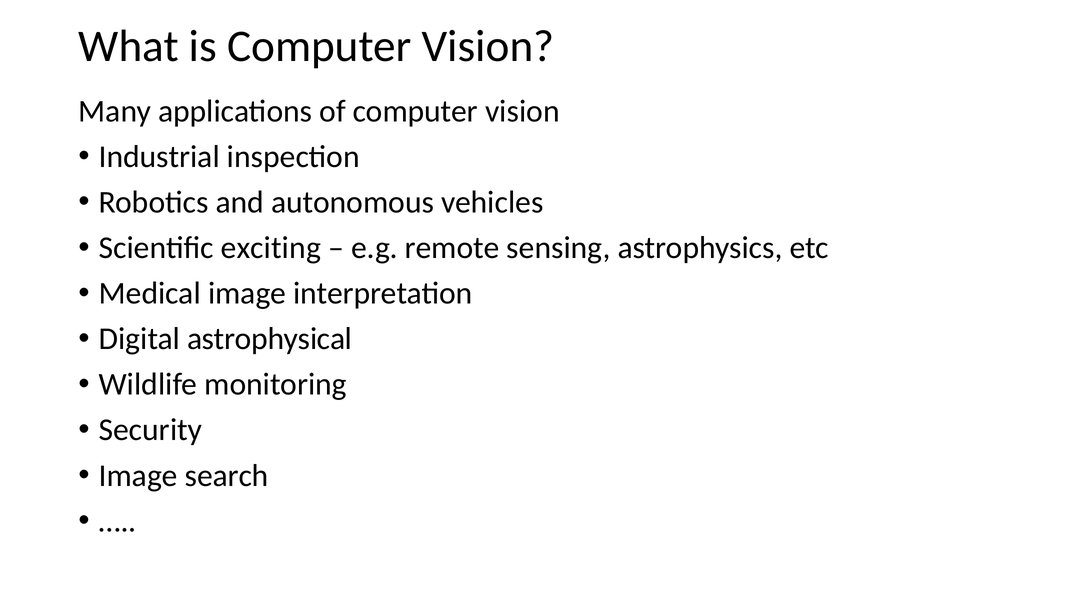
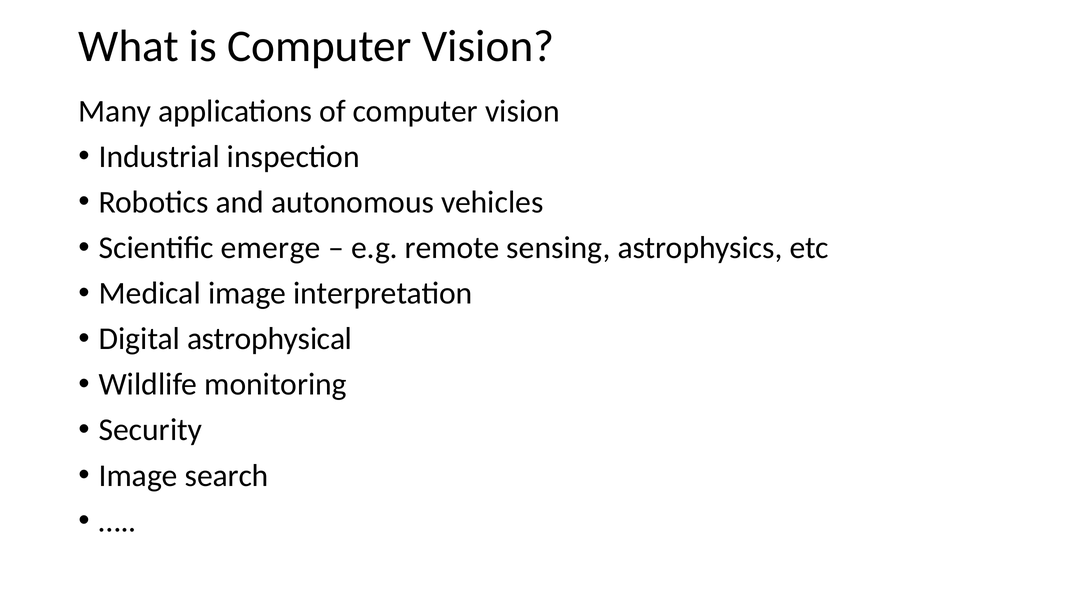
exciting: exciting -> emerge (271, 248)
